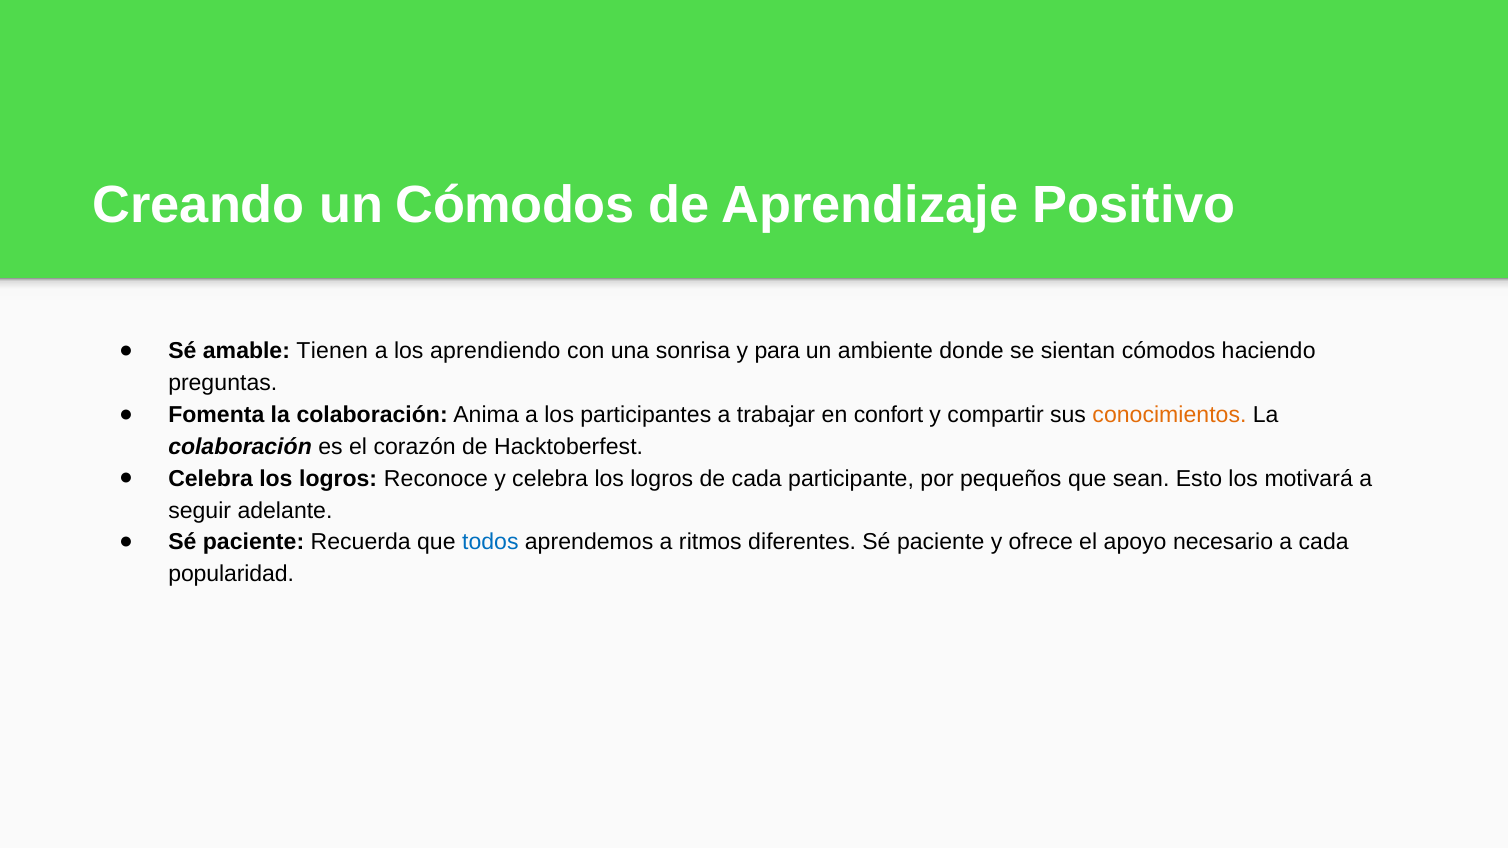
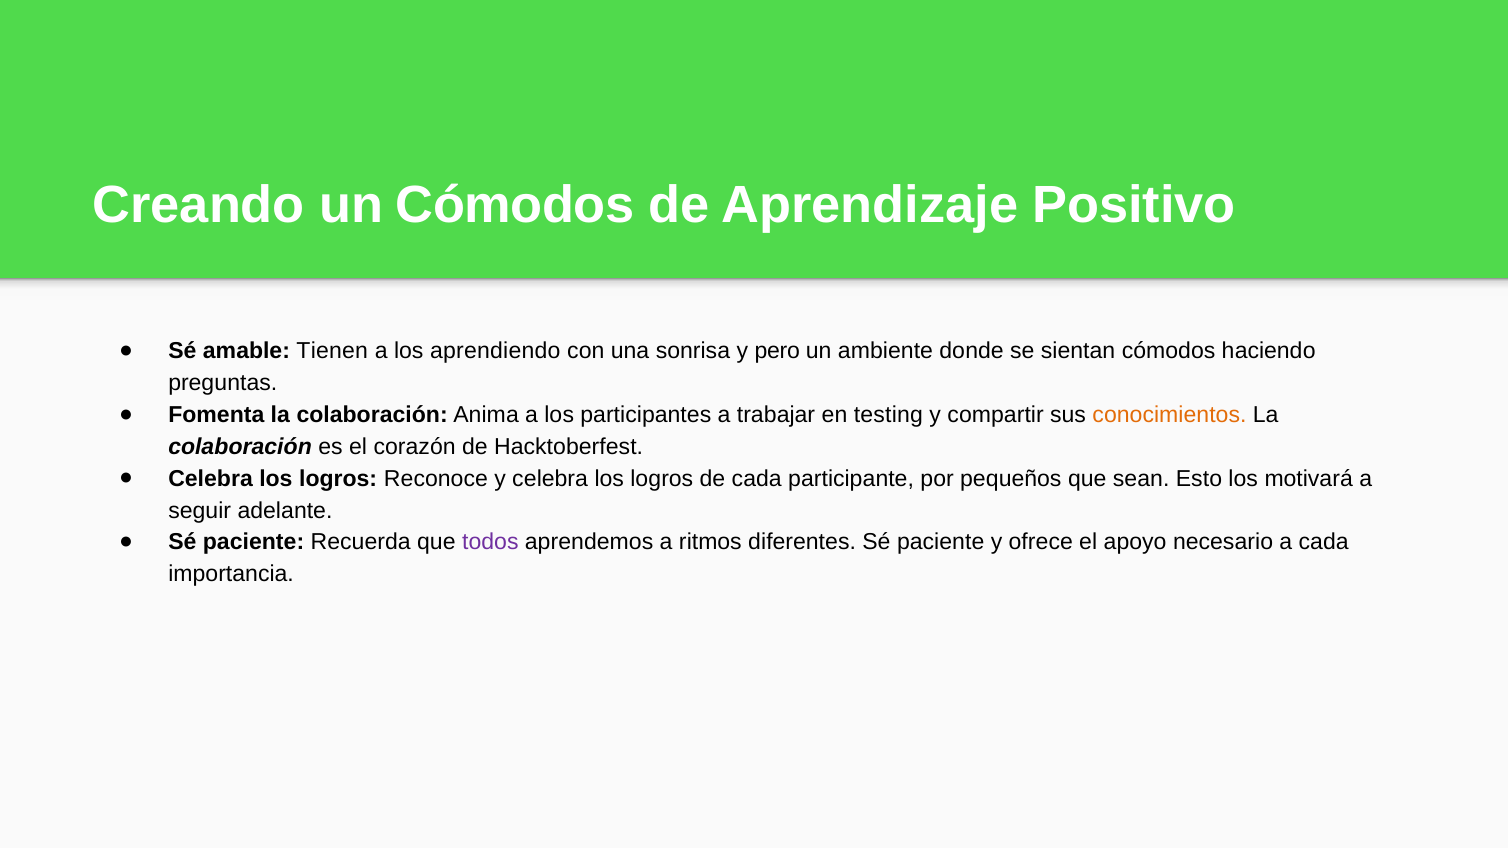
para: para -> pero (777, 351)
confort: confort -> testing (888, 415)
todos colour: blue -> purple (490, 543)
popularidad: popularidad -> importancia (231, 574)
